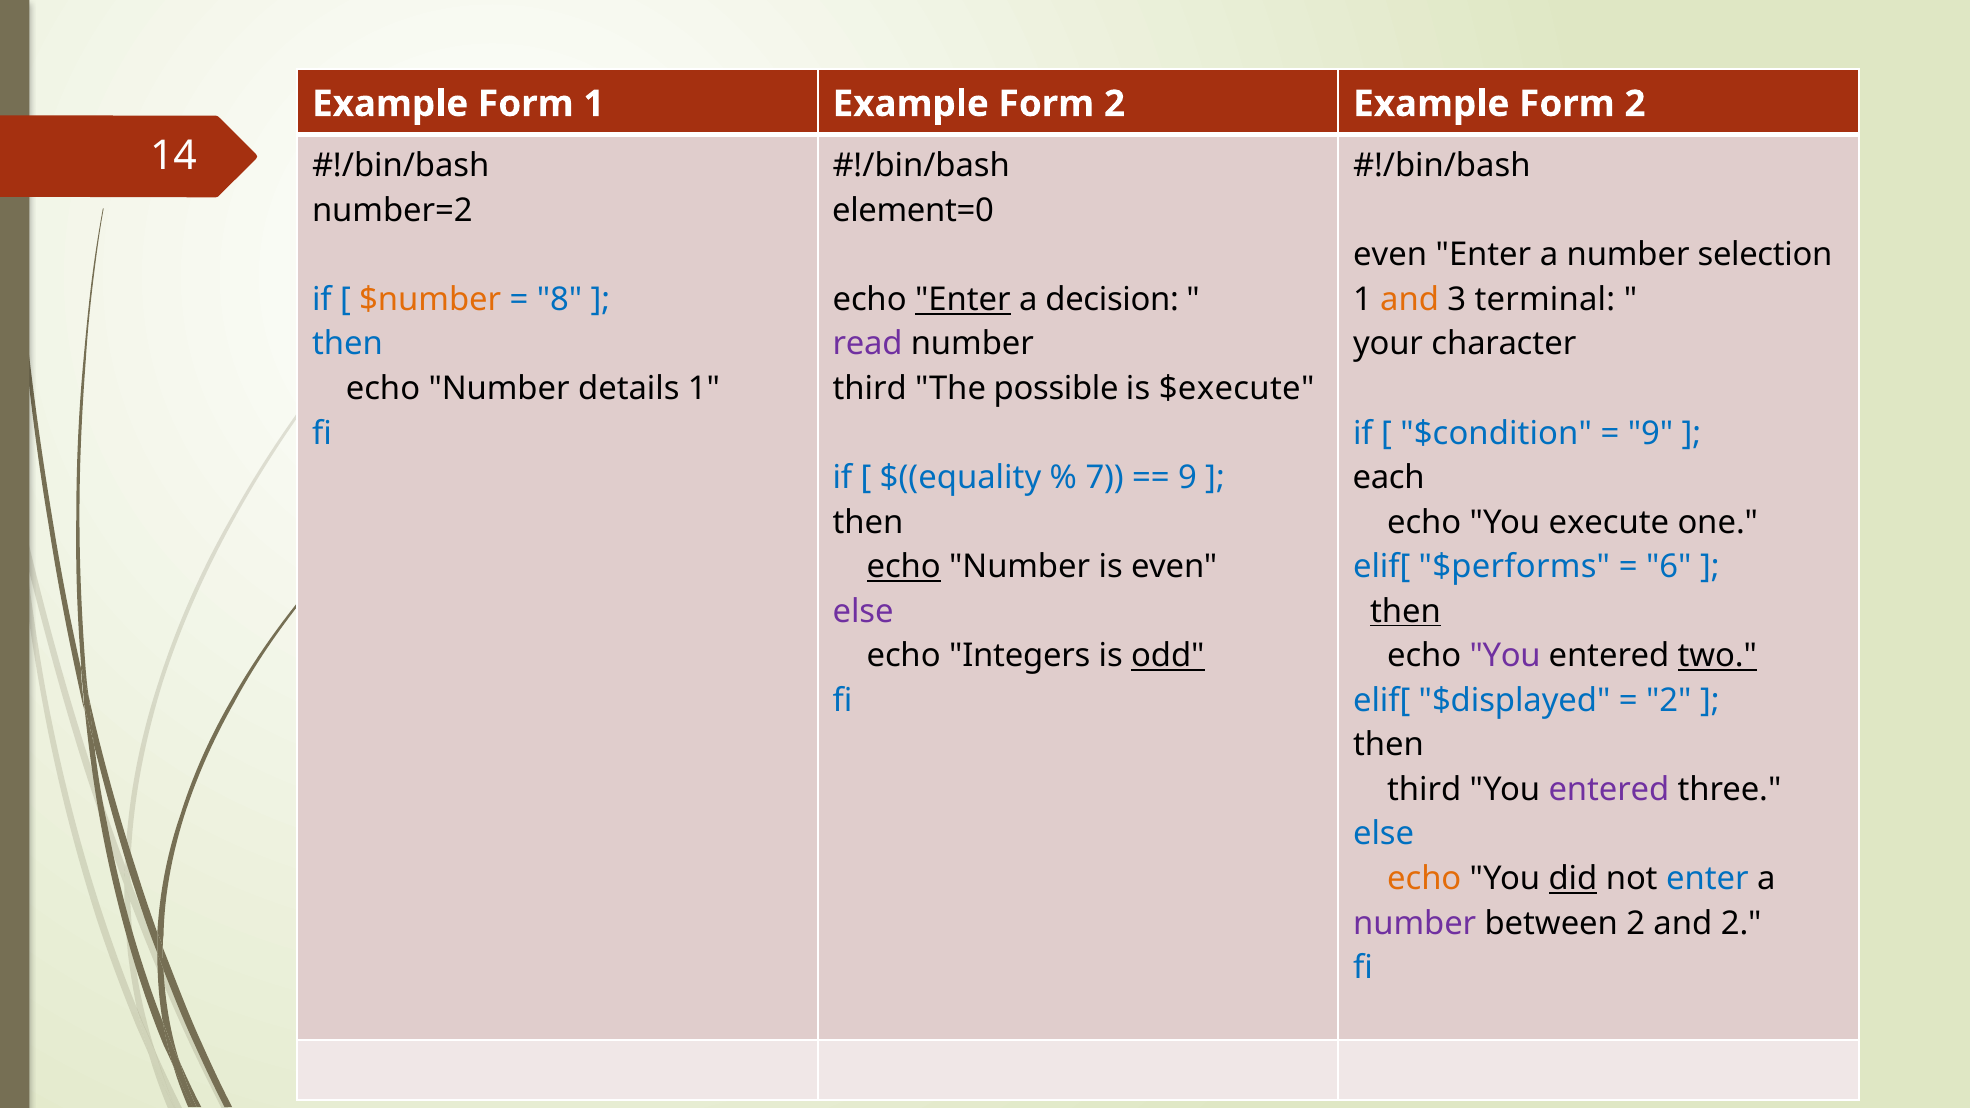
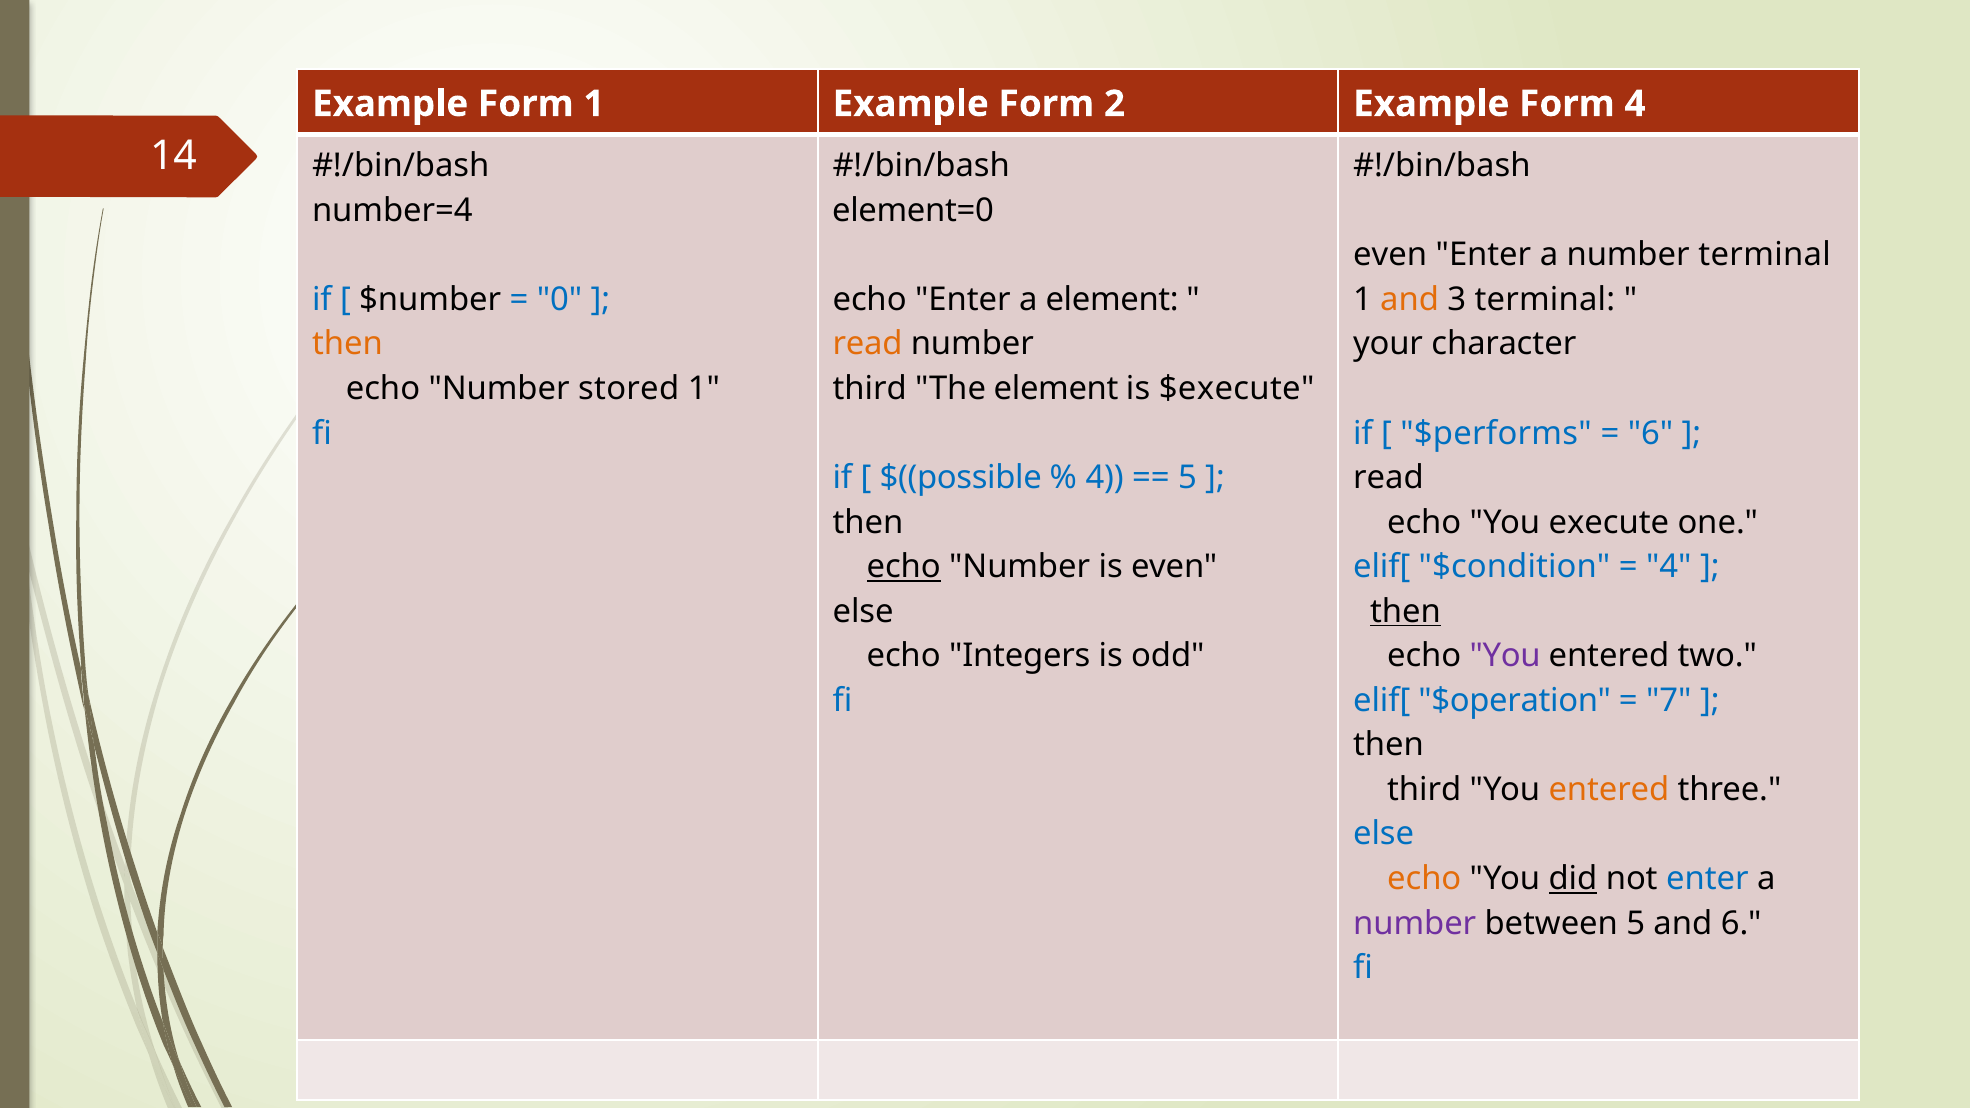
2 Example Form 2: 2 -> 4 (1635, 104)
number=2: number=2 -> number=4 (392, 210)
number selection: selection -> terminal (1765, 255)
$number colour: orange -> black (430, 300)
8: 8 -> 0 (560, 300)
Enter underline: present -> none (963, 300)
a decision: decision -> element (1112, 300)
then colour: blue -> orange (347, 344)
read colour: purple -> orange (868, 344)
details: details -> stored (629, 389)
The possible: possible -> element (1056, 389)
$condition: $condition -> $performs (1496, 433)
9: 9 -> 6 (1651, 433)
$((equality: $((equality -> $((possible (961, 478)
7: 7 -> 4 (1105, 478)
9: 9 -> 5 (1188, 478)
each: each -> read (1388, 478)
$performs: $performs -> $condition (1514, 567)
6: 6 -> 4 (1669, 567)
else colour: purple -> black (863, 611)
odd underline: present -> none (1168, 656)
two underline: present -> none (1717, 656)
$displayed: $displayed -> $operation (1515, 701)
2: 2 -> 7 (1669, 701)
entered colour: purple -> orange (1609, 790)
between 2: 2 -> 5 (1636, 923)
and 2: 2 -> 6 (1741, 923)
